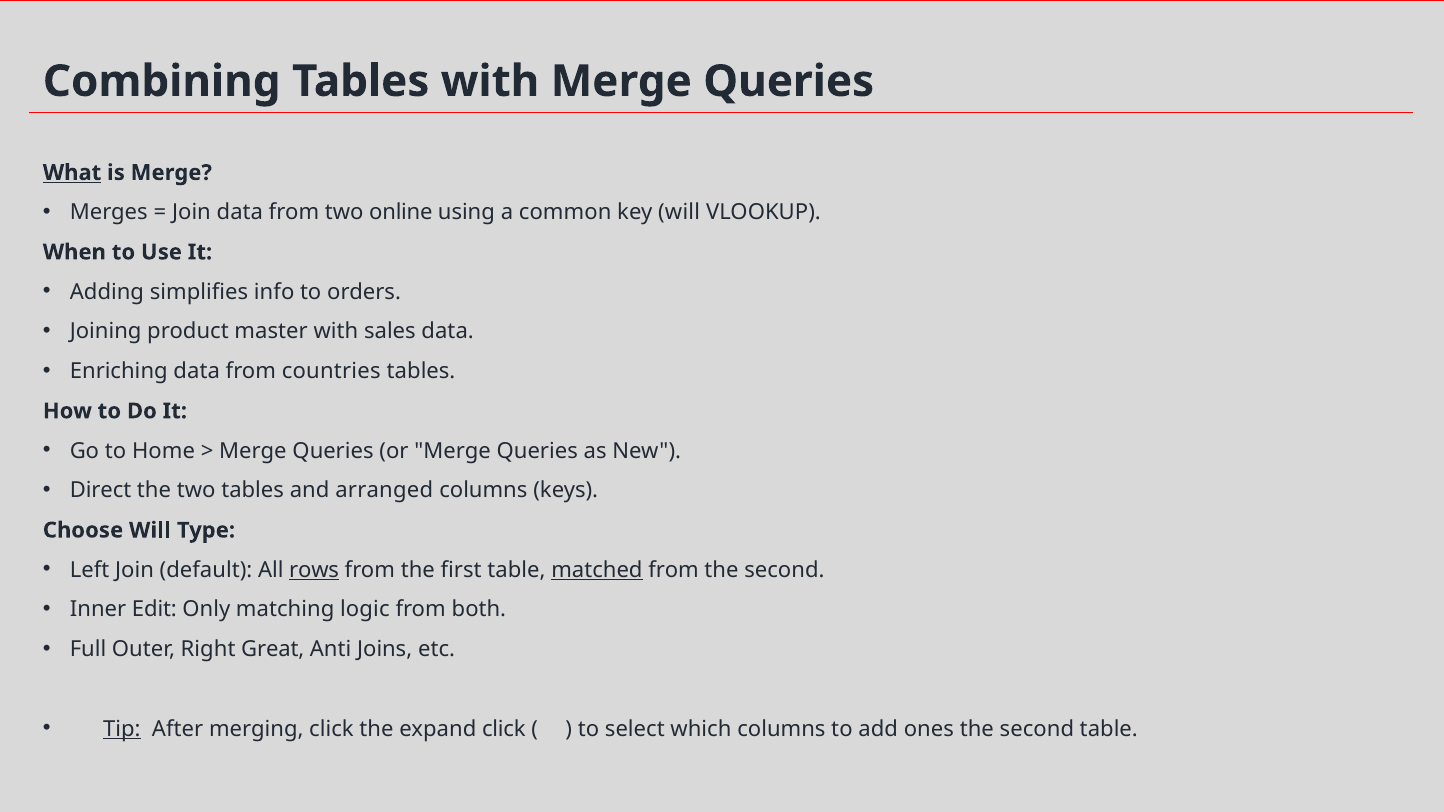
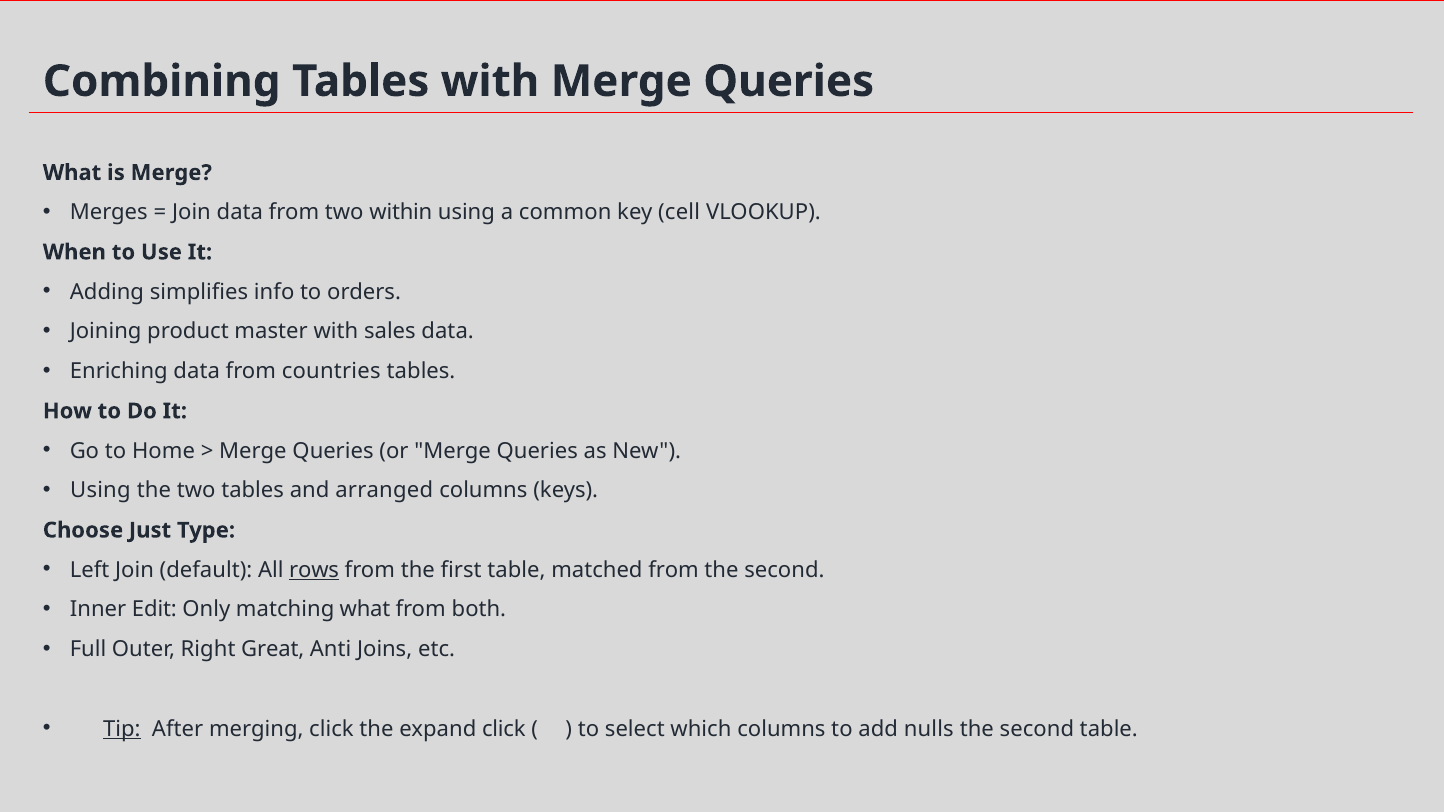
What underline: present -> none (72, 173)
online: online -> within (401, 213)
key will: will -> cell (679, 213)
Direct: Direct -> Using (100, 491)
Choose Will: Will -> Just (150, 530)
matched underline: present -> none (597, 570)
matching logic: logic -> what (365, 610)
ones: ones -> nulls (929, 729)
